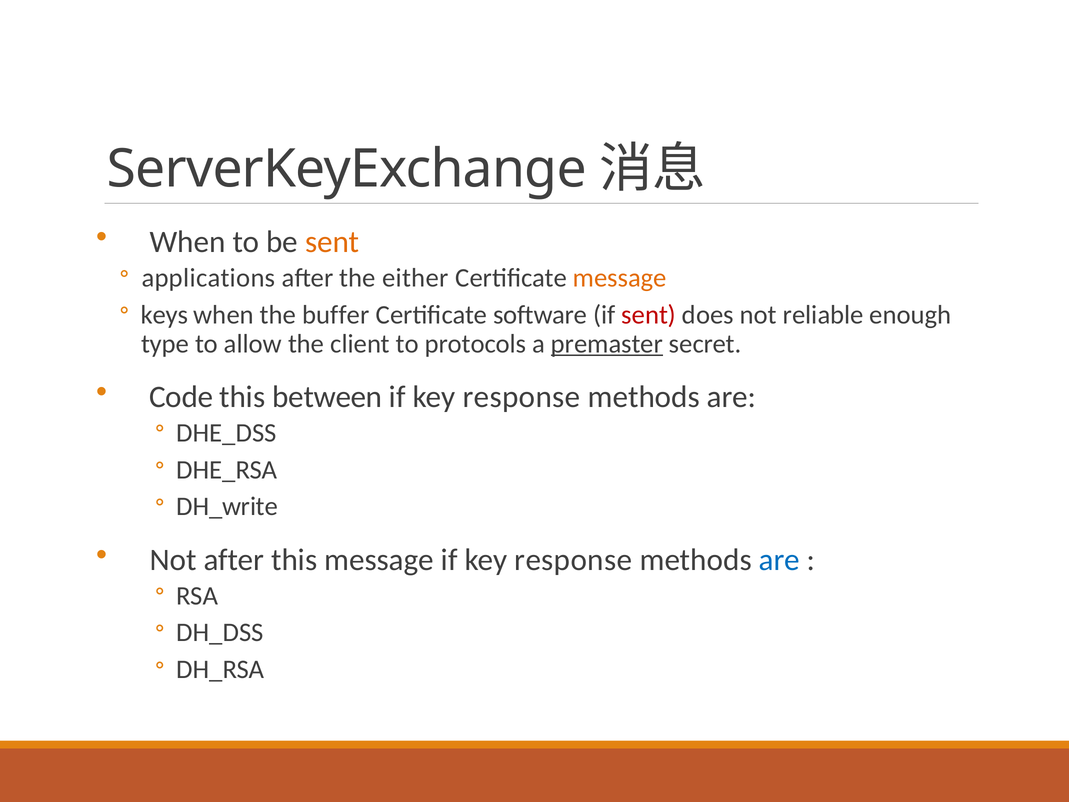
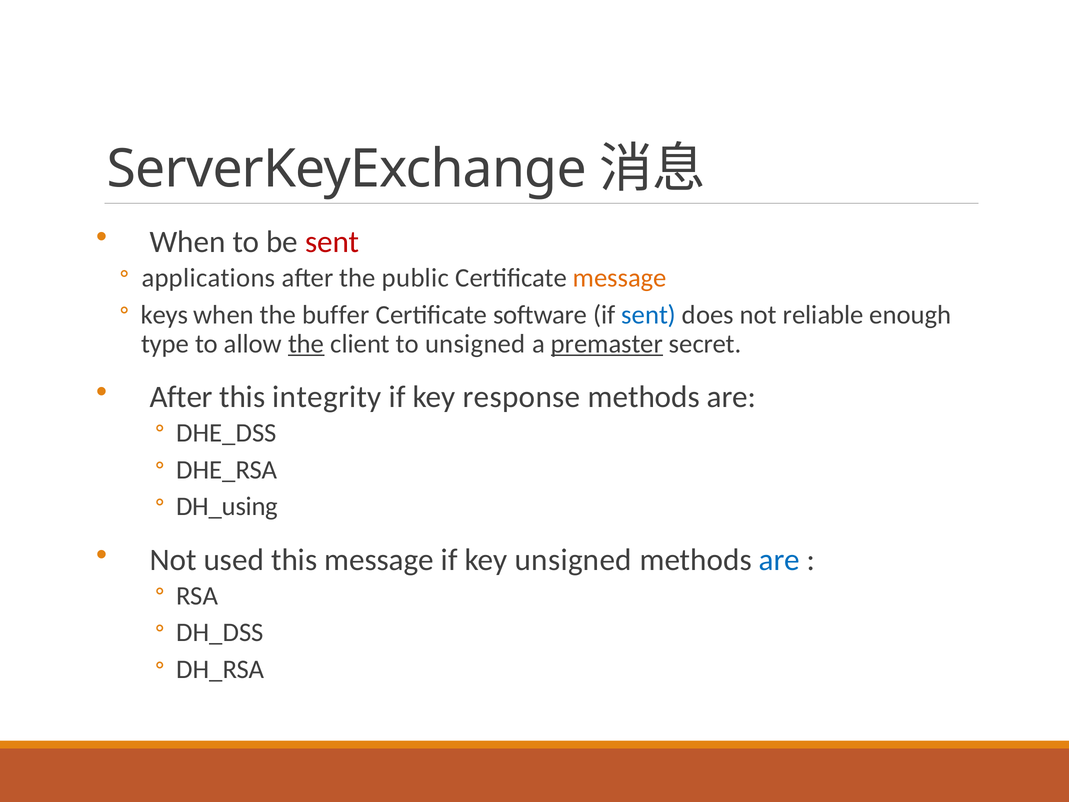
sent colour: orange -> red (332, 242)
either: either -> public (415, 278)
sent colour: red -> blue (649, 315)
the underline: none -> present (306, 344)
to protocols: protocols -> unsigned (475, 344)
Code: Code -> After (181, 397)
between: between -> integrity (327, 397)
DH_write: DH_write -> DH_using (227, 506)
Not after: after -> used (234, 560)
message if key response: response -> unsigned (573, 560)
